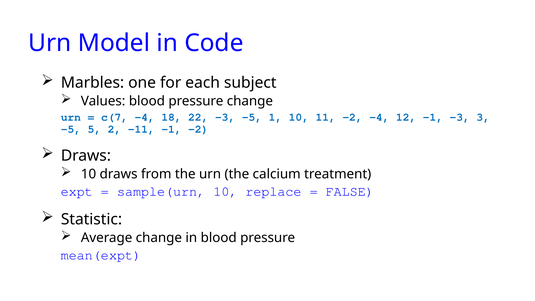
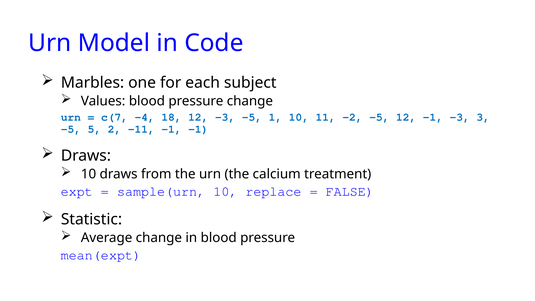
18 22: 22 -> 12 (198, 117)
-2 -4: -4 -> -5 (379, 117)
-1 -2: -2 -> -1 (198, 129)
